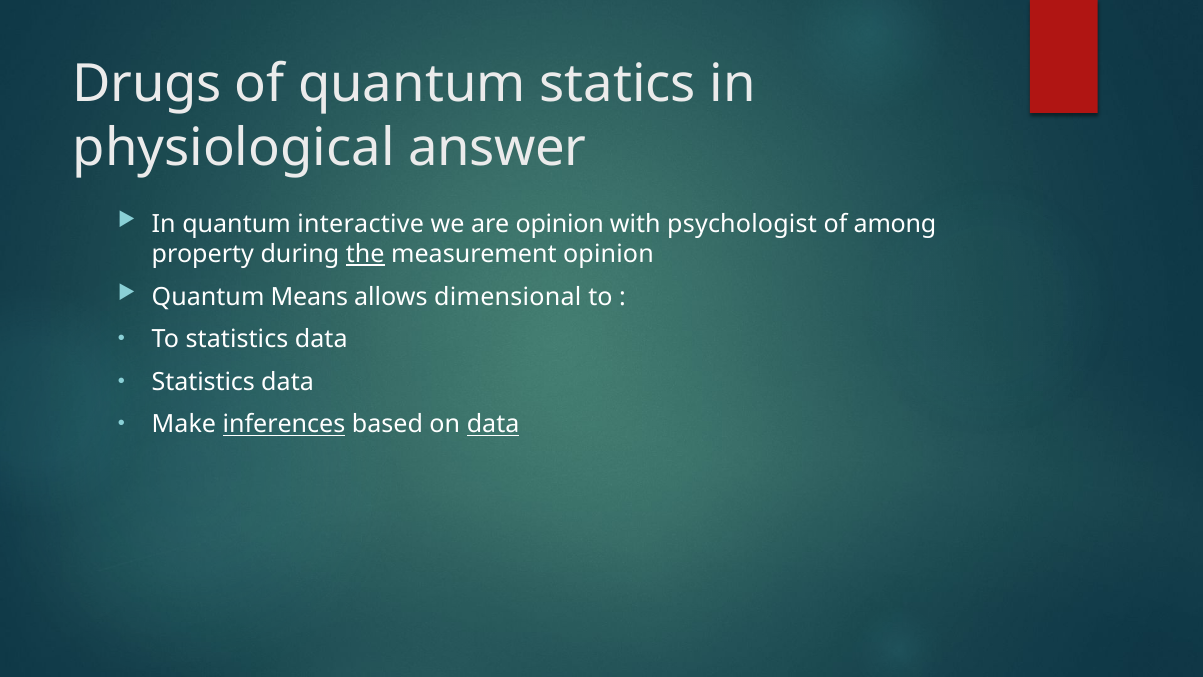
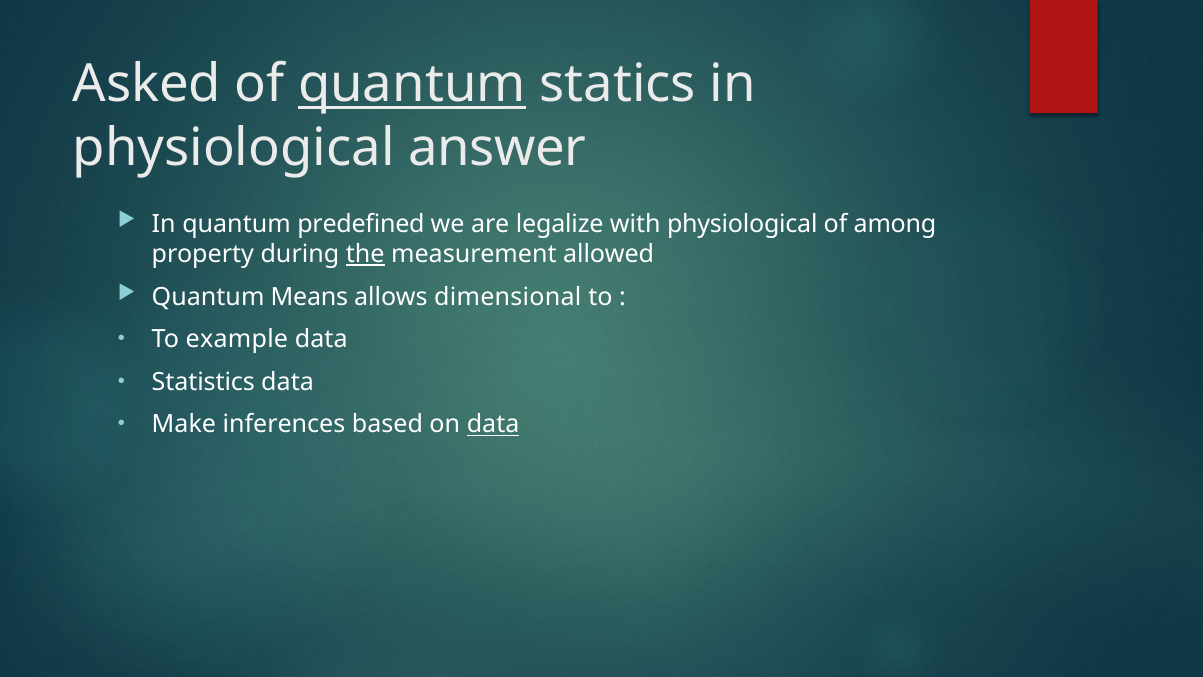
Drugs: Drugs -> Asked (147, 84)
quantum underline: none -> present (412, 84)
interactive: interactive -> predefined (361, 224)
are opinion: opinion -> legalize (560, 224)
with psychologist: psychologist -> physiological (742, 224)
measurement opinion: opinion -> allowed (609, 254)
To statistics: statistics -> example (237, 339)
inferences underline: present -> none (284, 424)
